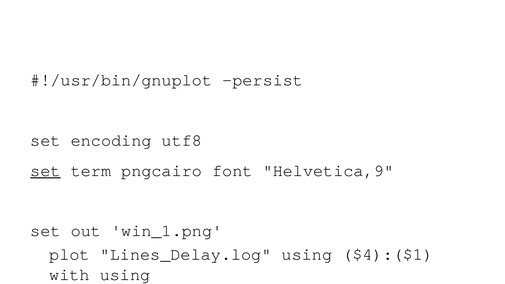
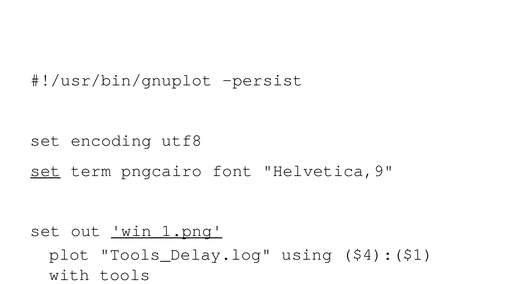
win_1.png underline: none -> present (167, 231)
Lines_Delay.log: Lines_Delay.log -> Tools_Delay.log (186, 254)
with using: using -> tools (125, 275)
